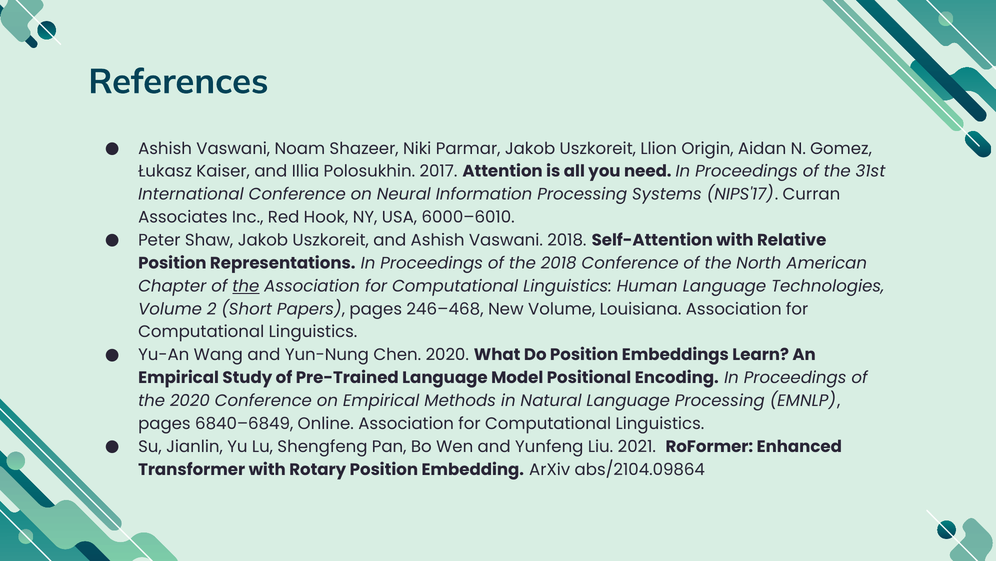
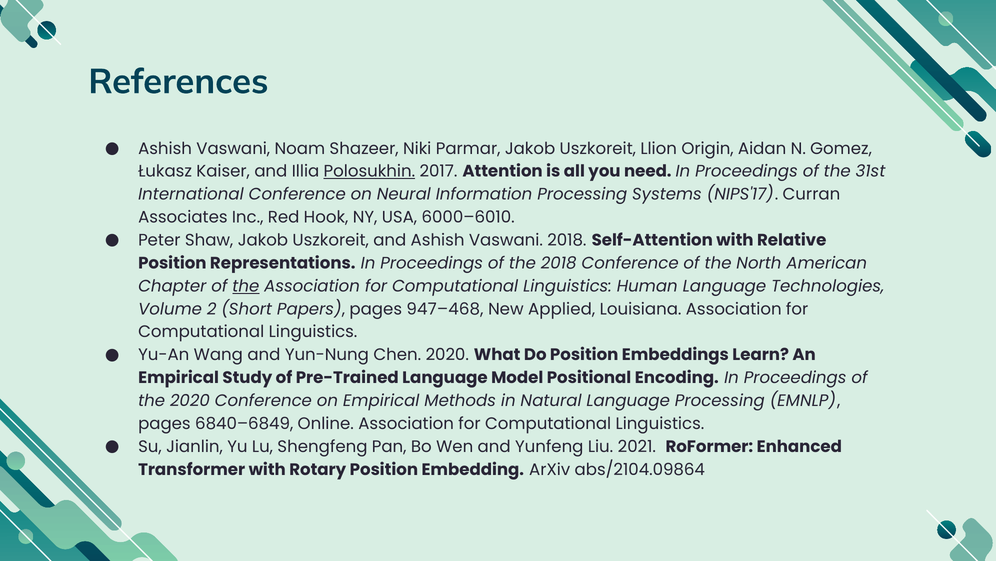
Polosukhin underline: none -> present (369, 171)
246–468: 246–468 -> 947–468 (445, 309)
New Volume: Volume -> Applied (562, 309)
